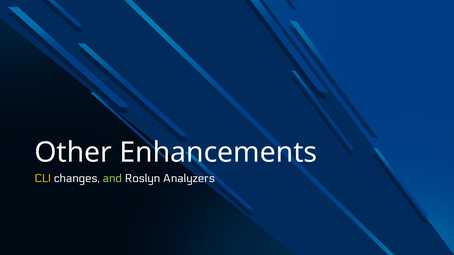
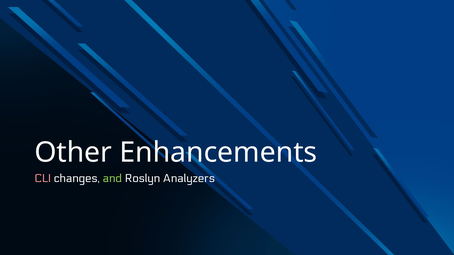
CLI colour: yellow -> pink (43, 179)
